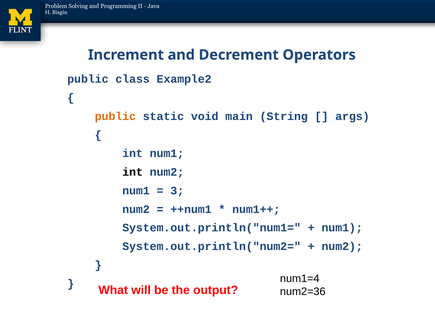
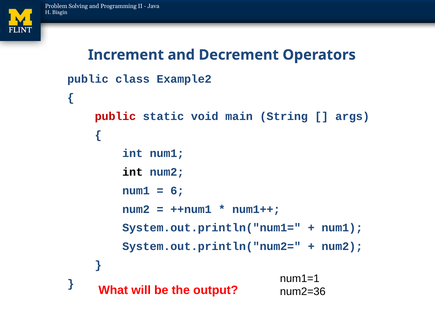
public colour: orange -> red (115, 116)
3: 3 -> 6 (177, 191)
num1=4: num1=4 -> num1=1 (300, 279)
